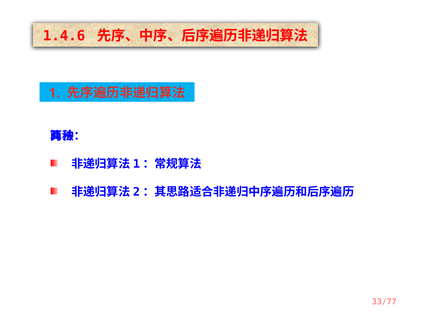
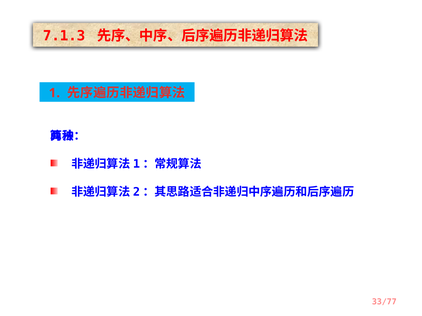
1.4.6: 1.4.6 -> 7.1.3 (64, 36)
